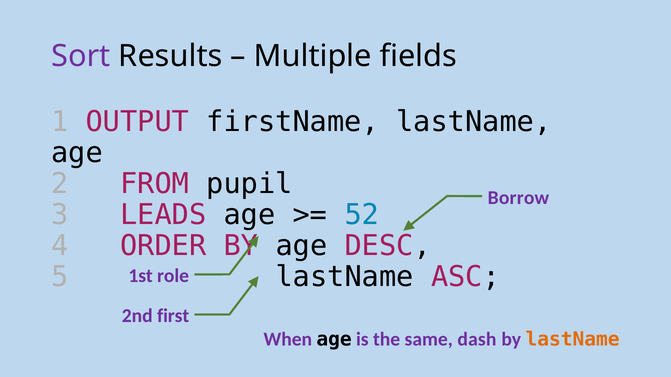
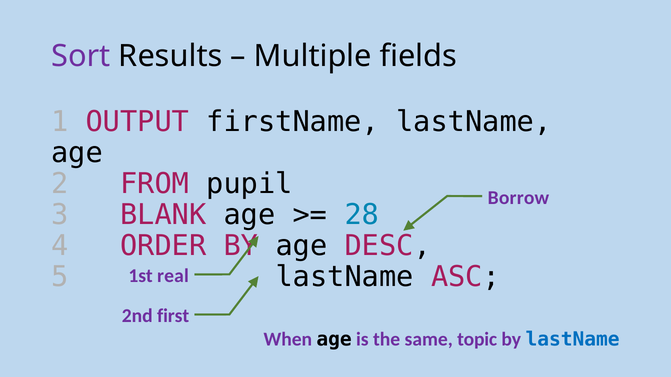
LEADS: LEADS -> BLANK (163, 215)
52: 52 -> 28 (362, 215)
role: role -> real (173, 276)
dash: dash -> topic (477, 340)
lastName colour: orange -> blue (573, 340)
